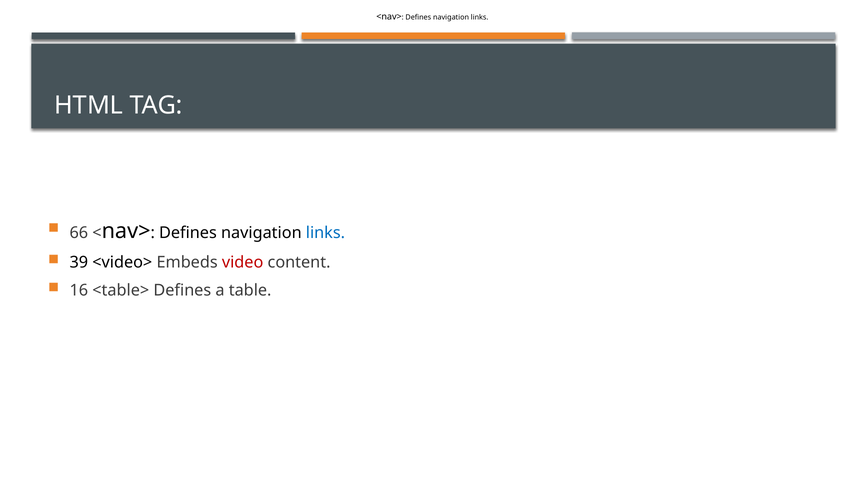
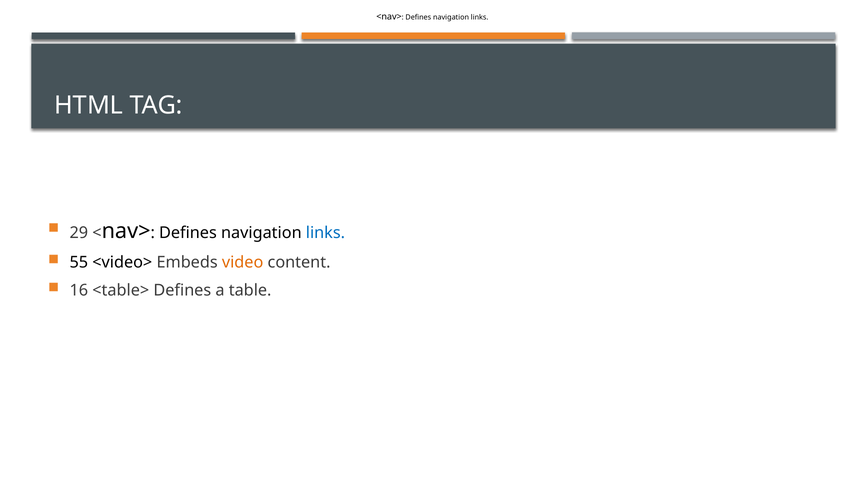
66: 66 -> 29 (79, 233)
39: 39 -> 55 (79, 262)
video colour: red -> orange (243, 262)
